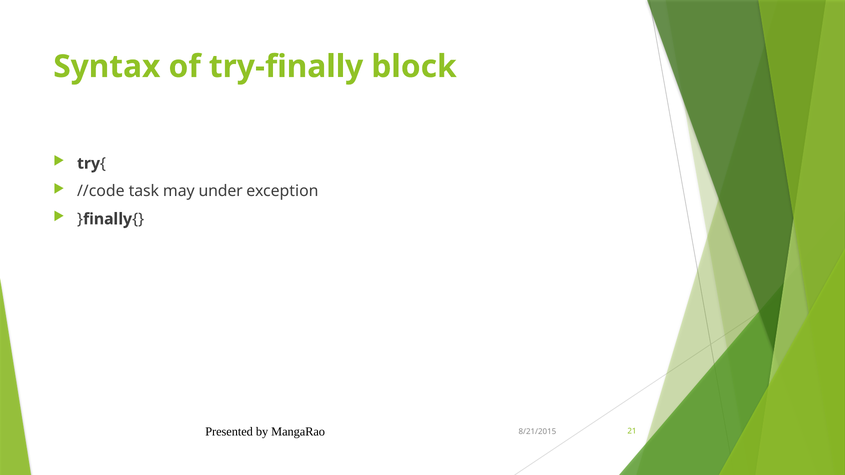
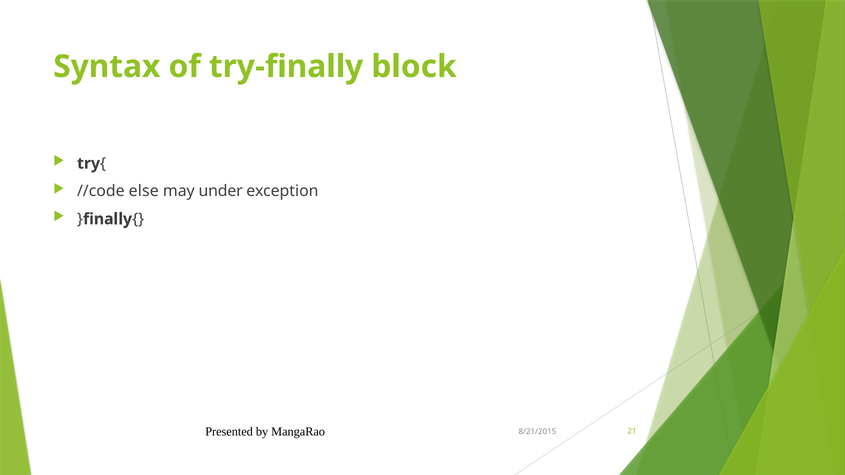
task: task -> else (144, 191)
